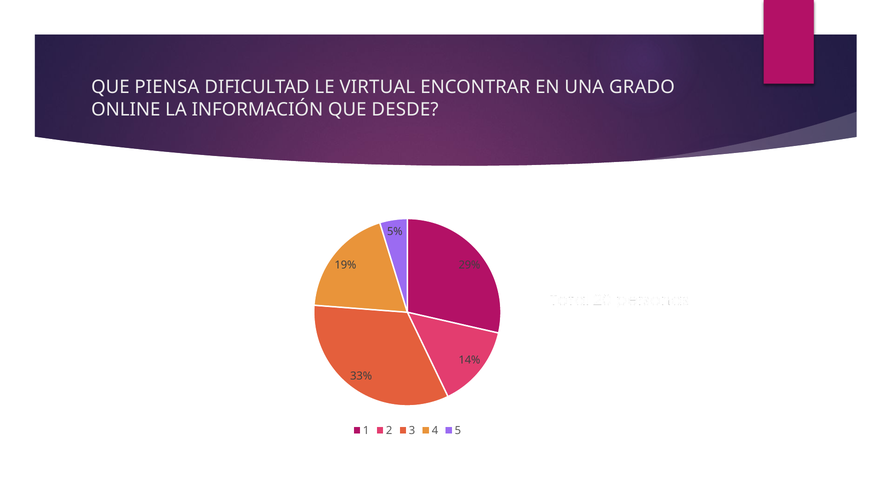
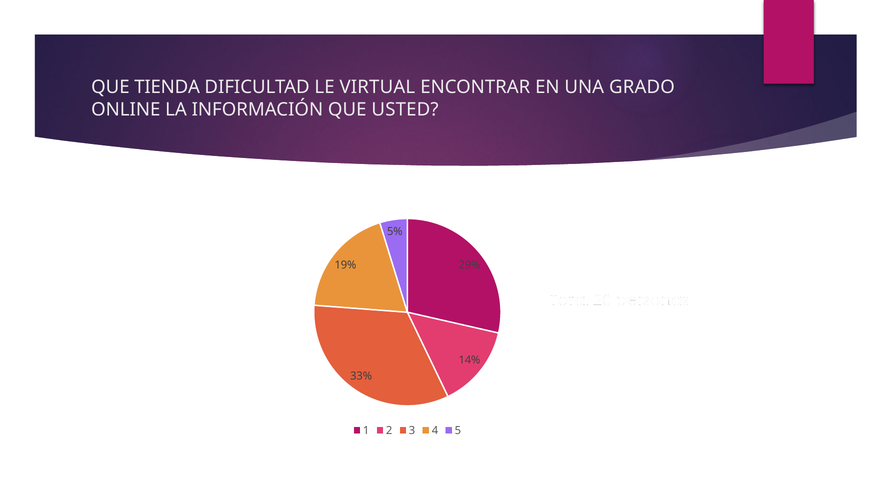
PIENSA: PIENSA -> TIENDA (167, 87)
DESDE: DESDE -> USTED (405, 110)
